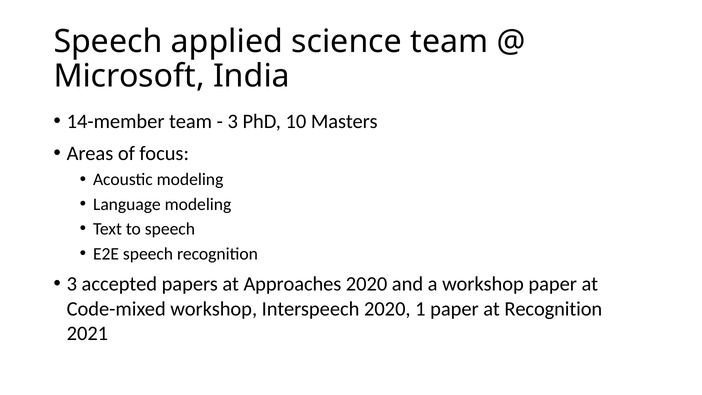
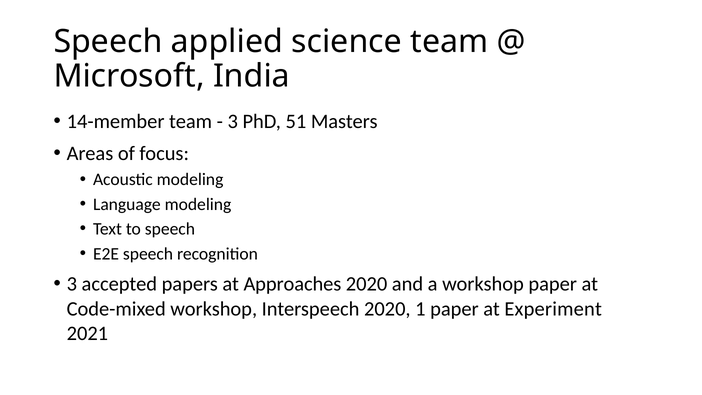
10: 10 -> 51 (296, 121)
at Recognition: Recognition -> Experiment (553, 309)
